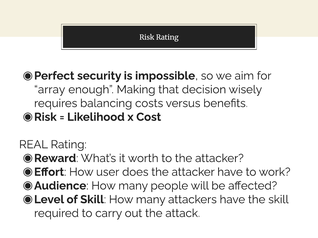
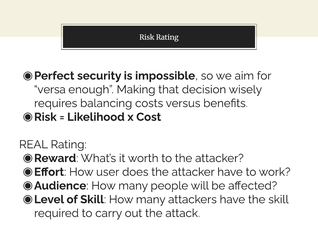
array: array -> versa (50, 90)
